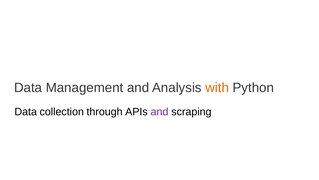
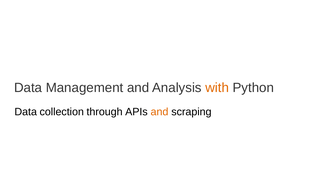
and colour: purple -> orange (159, 112)
